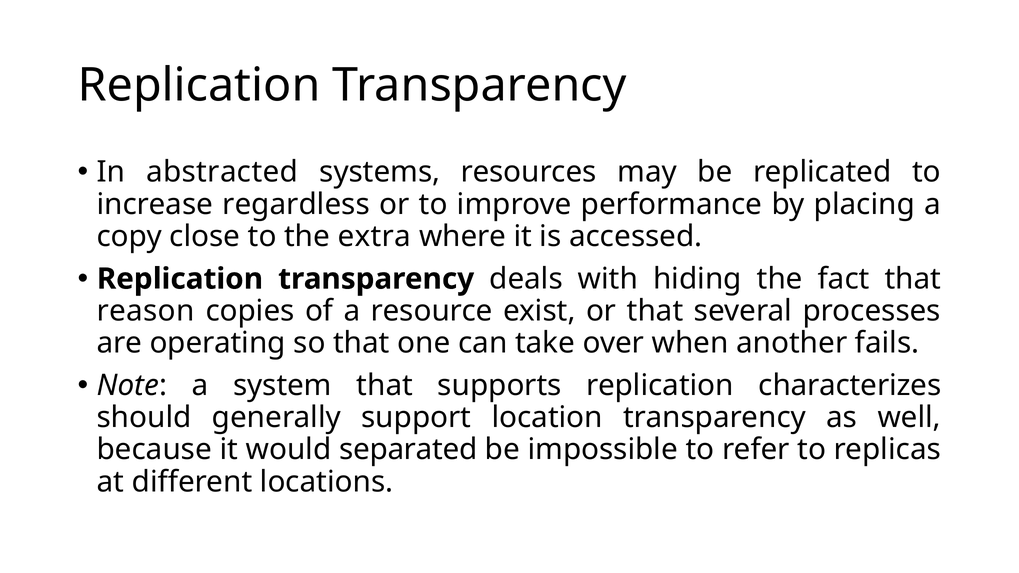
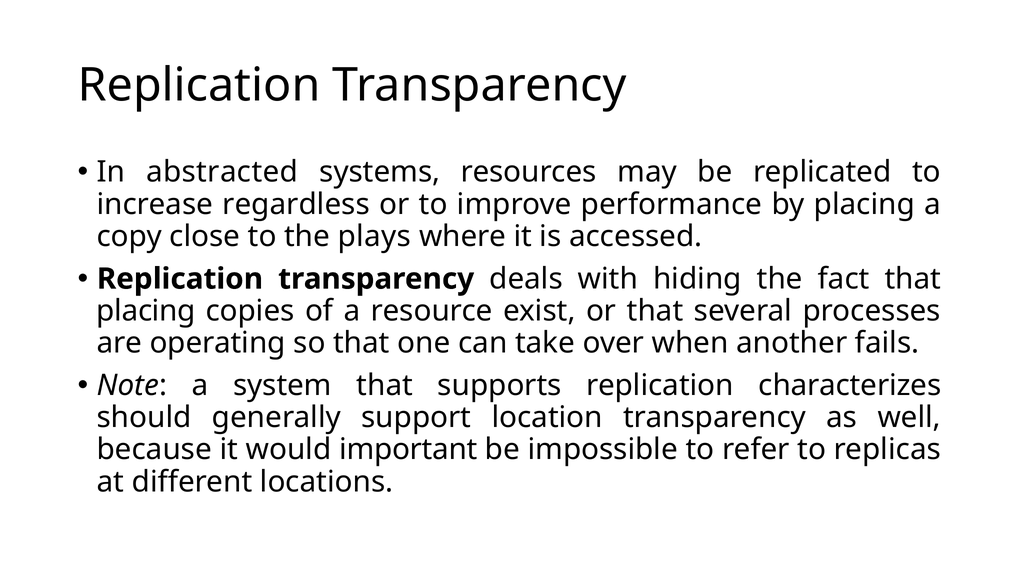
extra: extra -> plays (374, 236)
reason: reason -> placing (146, 311)
separated: separated -> important (408, 450)
